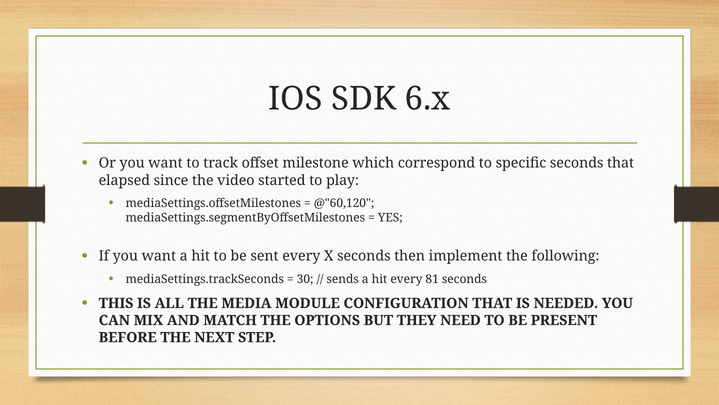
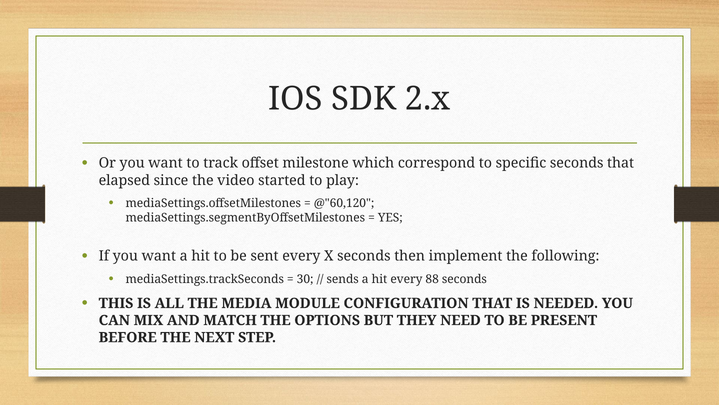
6.x: 6.x -> 2.x (428, 99)
81: 81 -> 88 (432, 279)
